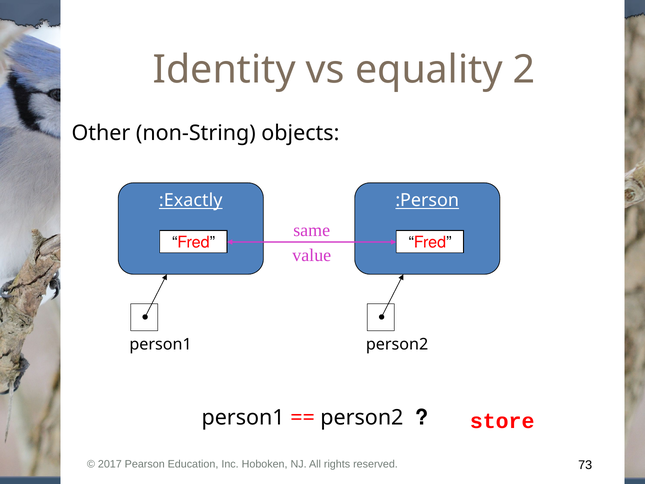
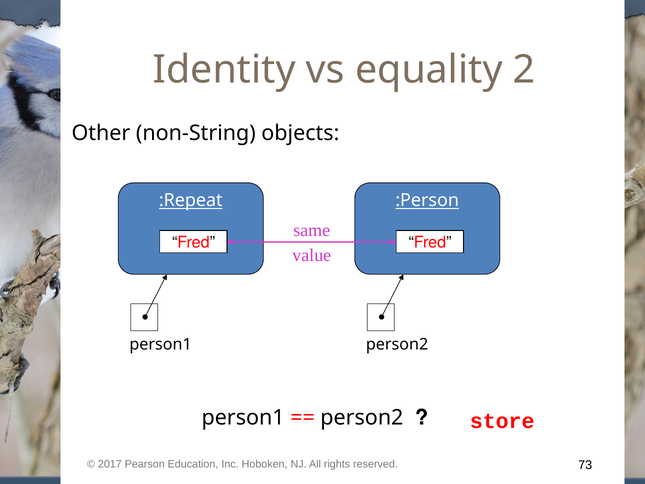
:Exactly: :Exactly -> :Repeat (191, 200)
